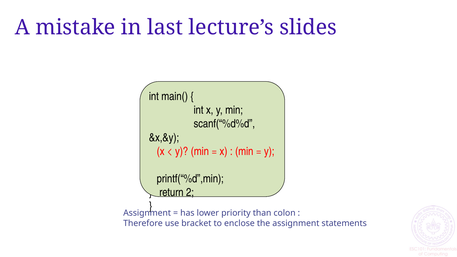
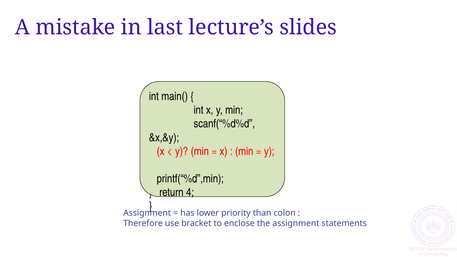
2: 2 -> 4 (190, 192)
